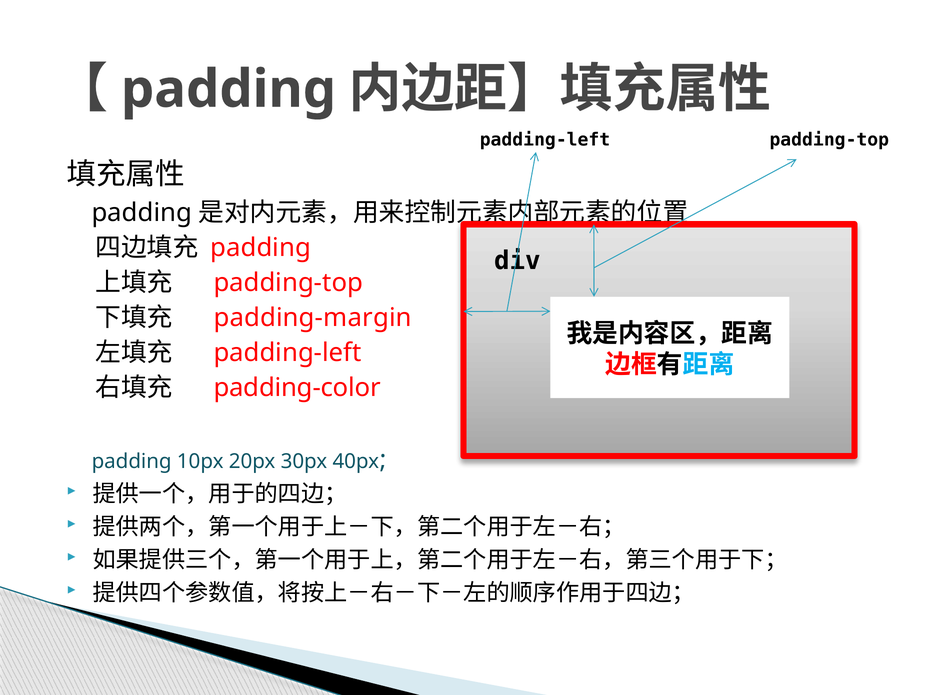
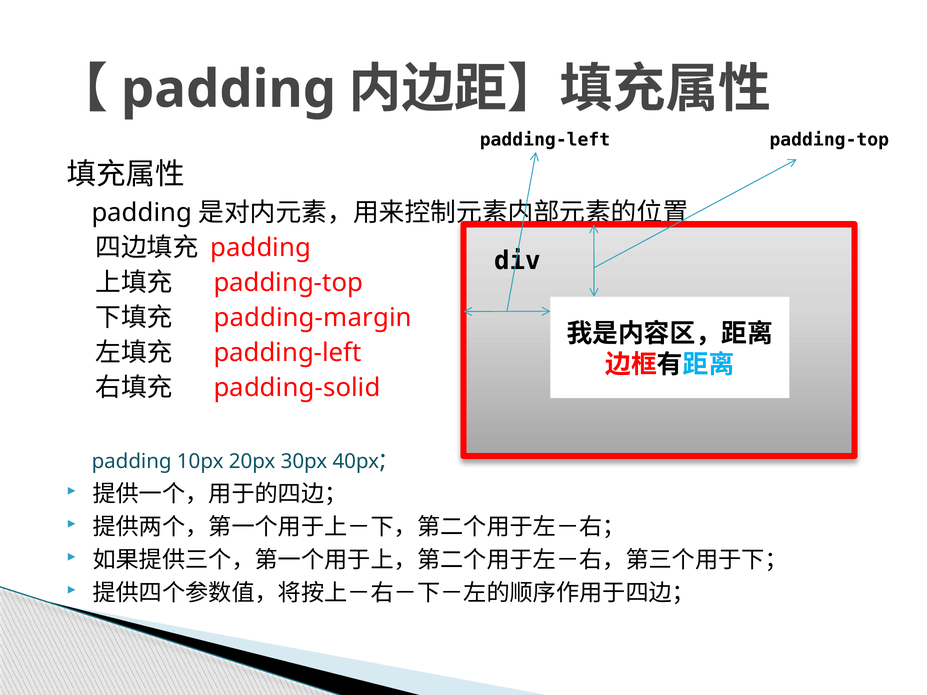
padding-color: padding-color -> padding-solid (297, 388)
